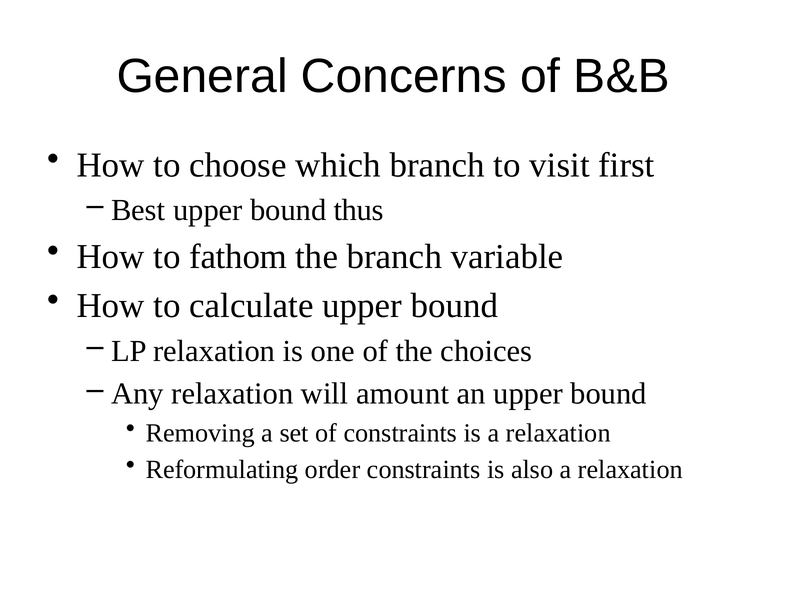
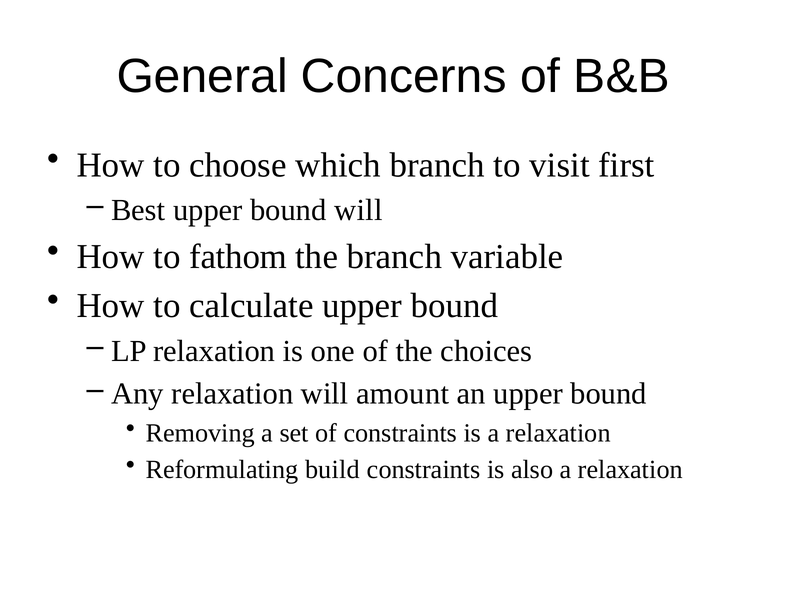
bound thus: thus -> will (358, 210)
order: order -> build (332, 470)
